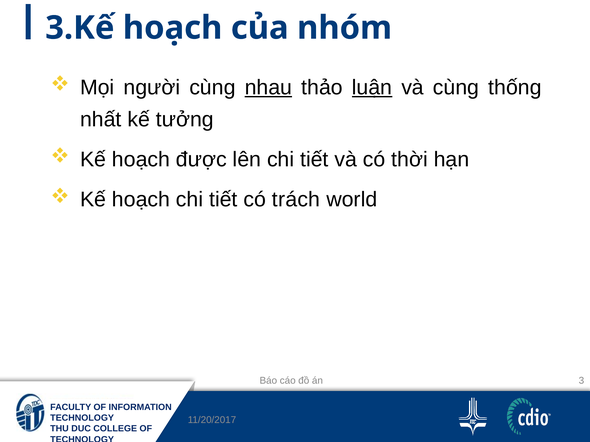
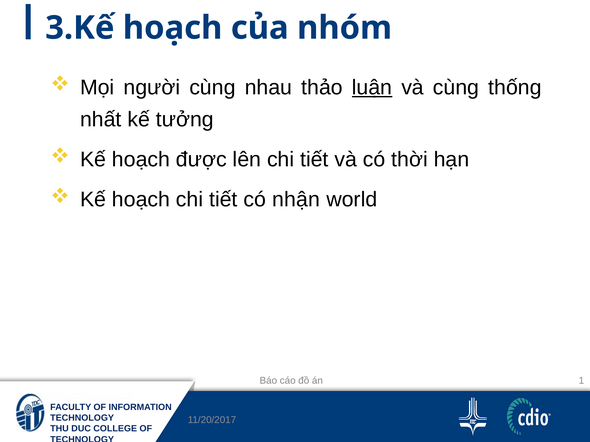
nhau underline: present -> none (268, 88)
trách: trách -> nhận (296, 200)
3: 3 -> 1 (581, 381)
